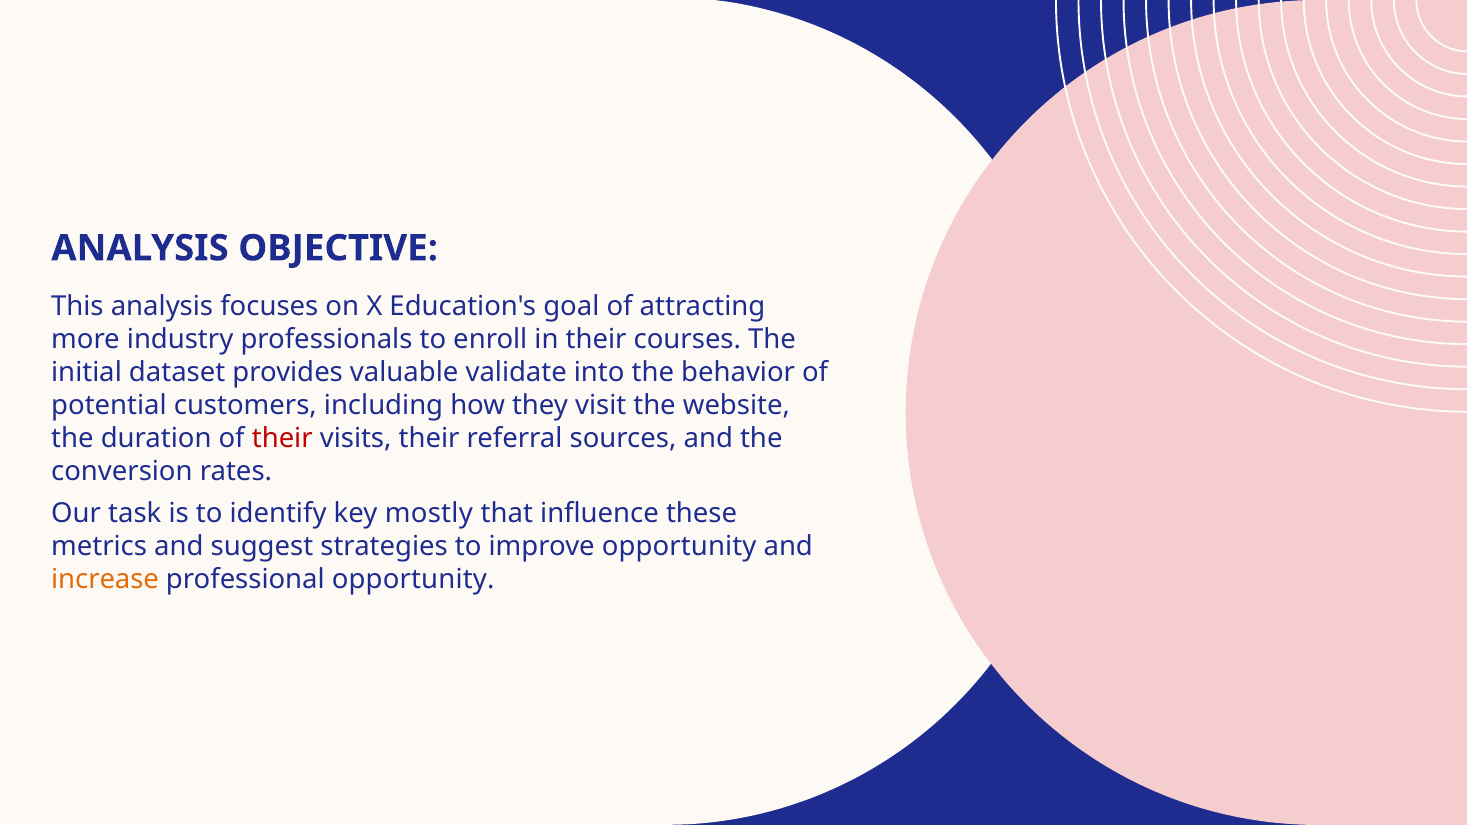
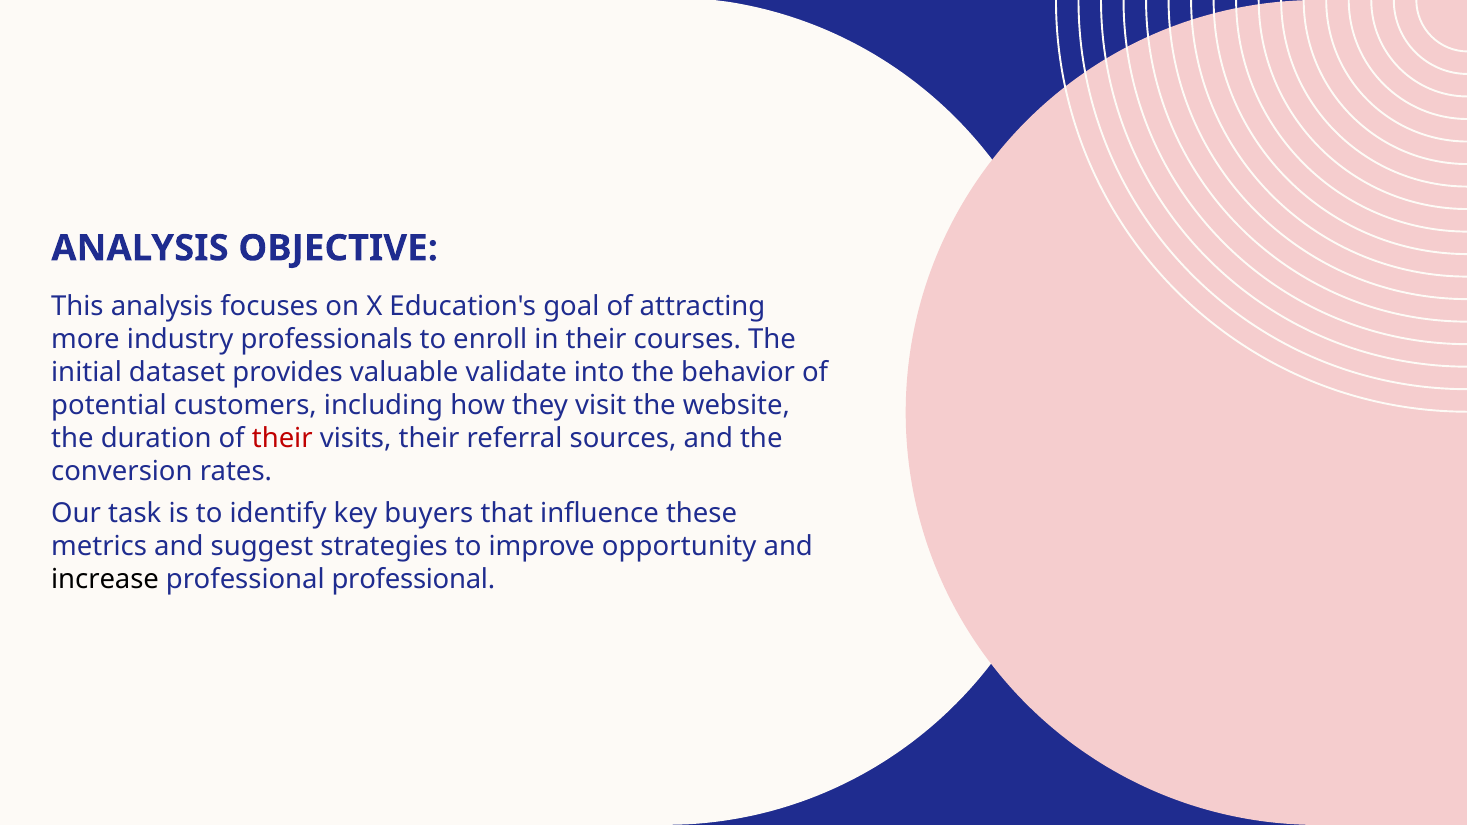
mostly: mostly -> buyers (429, 514)
increase colour: orange -> black (105, 580)
professional opportunity: opportunity -> professional (413, 580)
